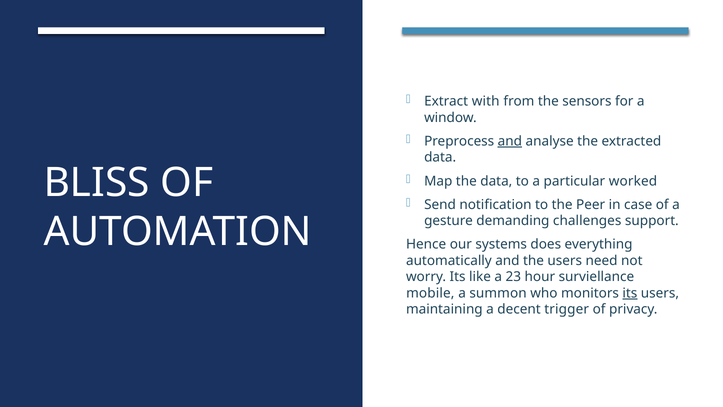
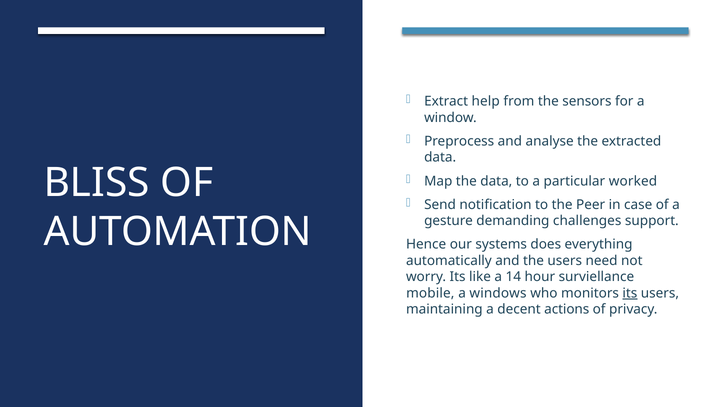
with: with -> help (486, 101)
and underline: present -> none (510, 141)
23: 23 -> 14 (513, 277)
summon: summon -> windows (498, 293)
trigger: trigger -> actions (567, 309)
